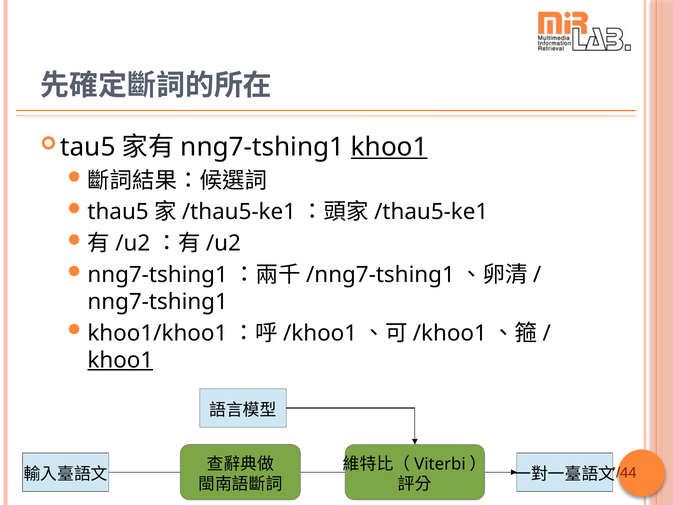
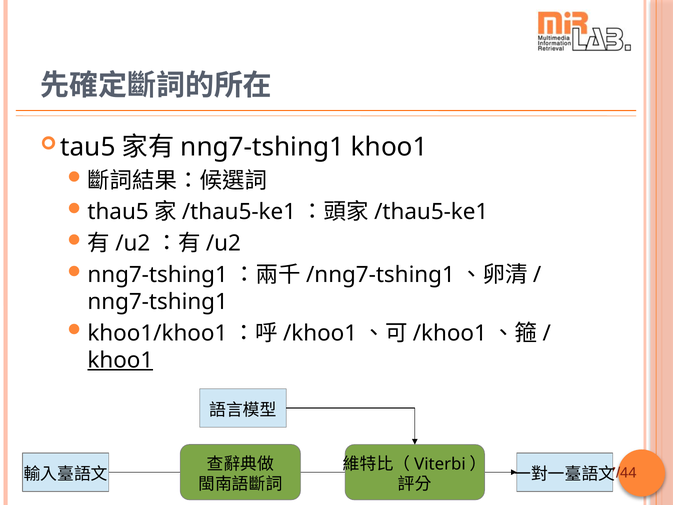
khoo1 underline: present -> none (389, 147)
